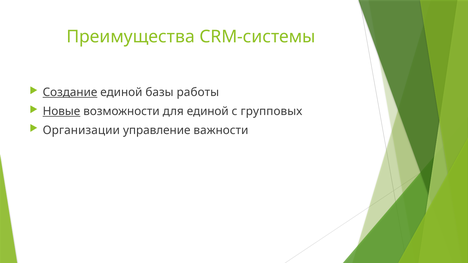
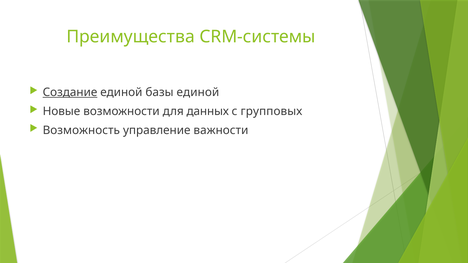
базы работы: работы -> единой (198, 93)
Новые underline: present -> none (61, 111)
для единой: единой -> данных (208, 111)
Организации: Организации -> Возможность (81, 130)
